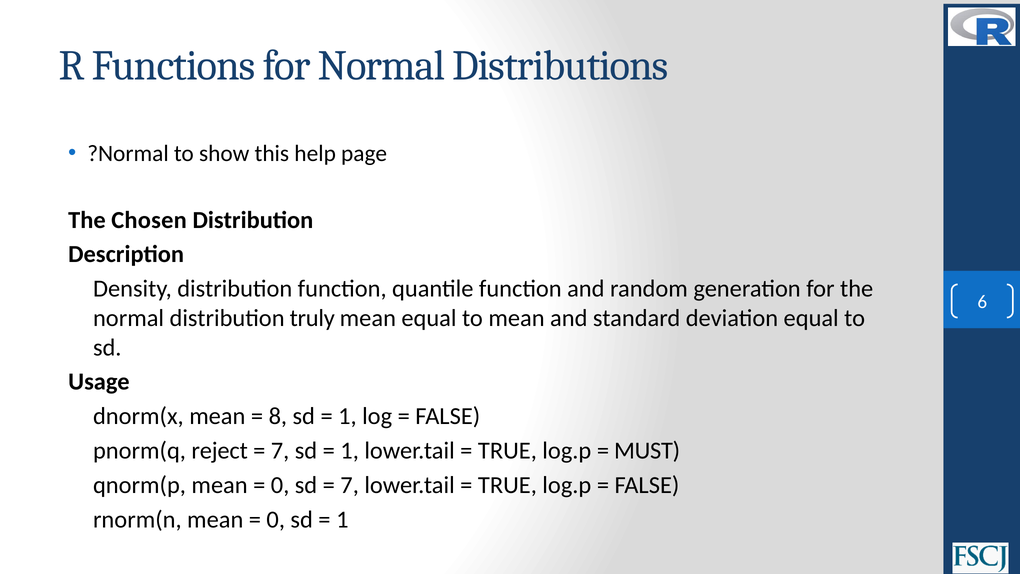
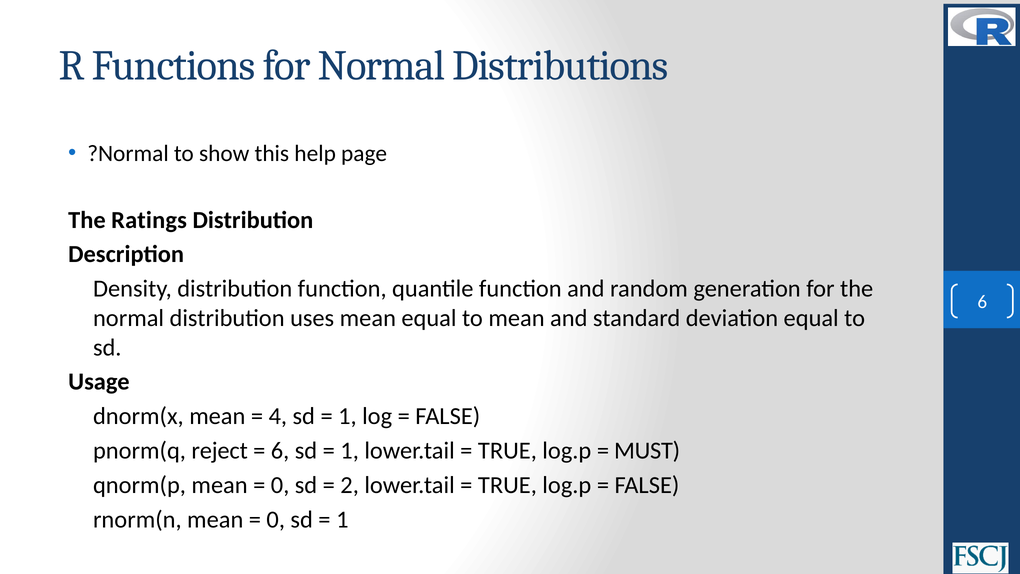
Chosen: Chosen -> Ratings (149, 220)
truly: truly -> uses (312, 318)
8: 8 -> 4 (278, 416)
7: 7 -> 6 (280, 450)
7: 7 -> 2 (350, 485)
